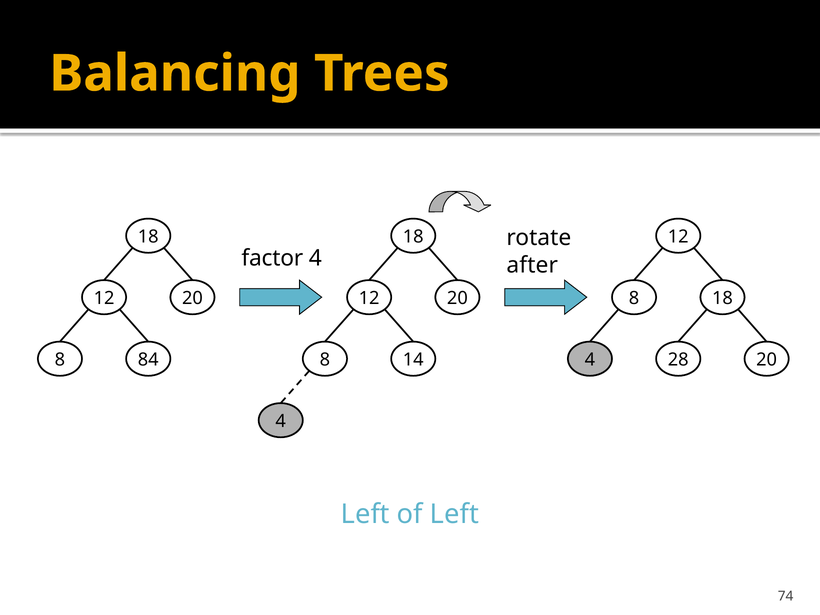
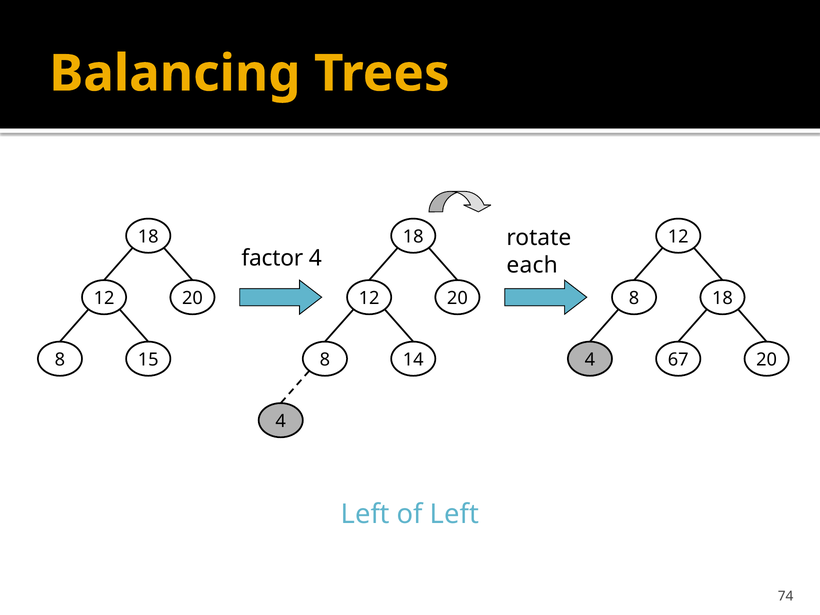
after: after -> each (532, 265)
84: 84 -> 15 (148, 360)
28: 28 -> 67 (678, 360)
